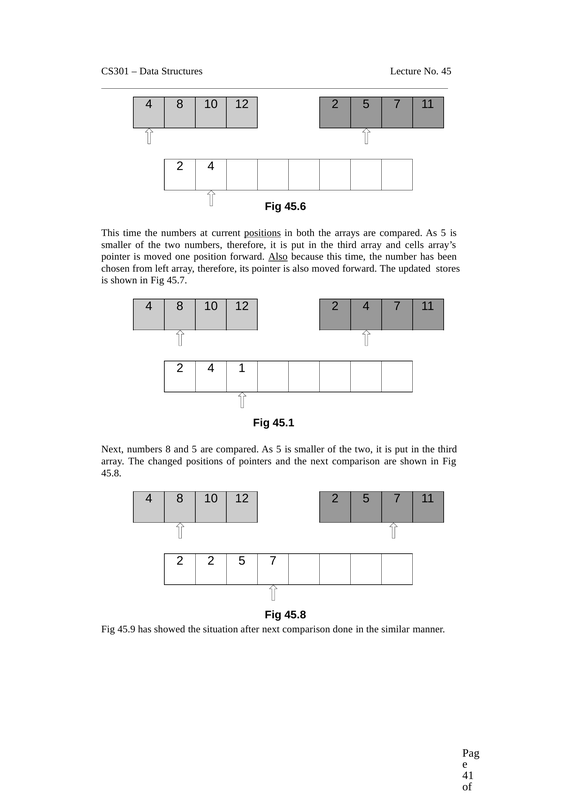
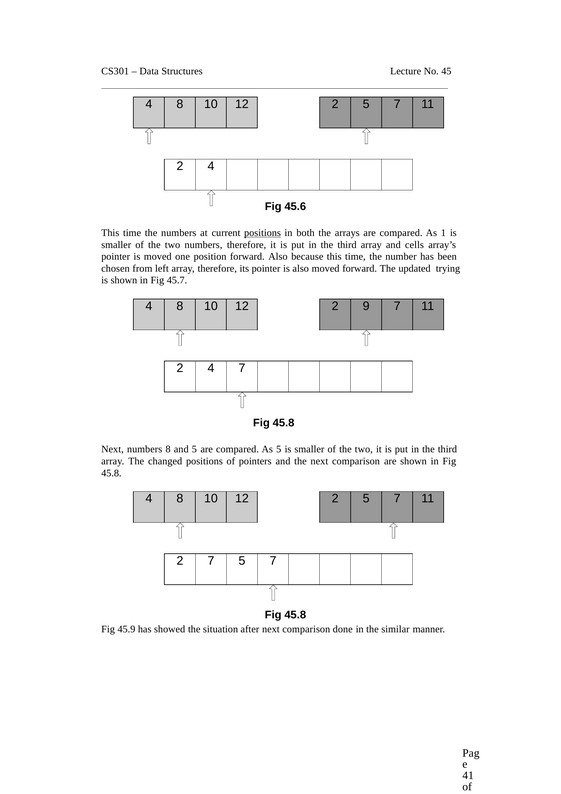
5: 5 -> 1 (443, 233)
Also underline: present -> none (278, 257)
stores: stores -> trying (448, 268)
12 2 4: 4 -> 9 (366, 306)
4 1: 1 -> 7 (242, 368)
45.1: 45.1 -> 45.8 (284, 423)
2 2: 2 -> 7 (211, 561)
